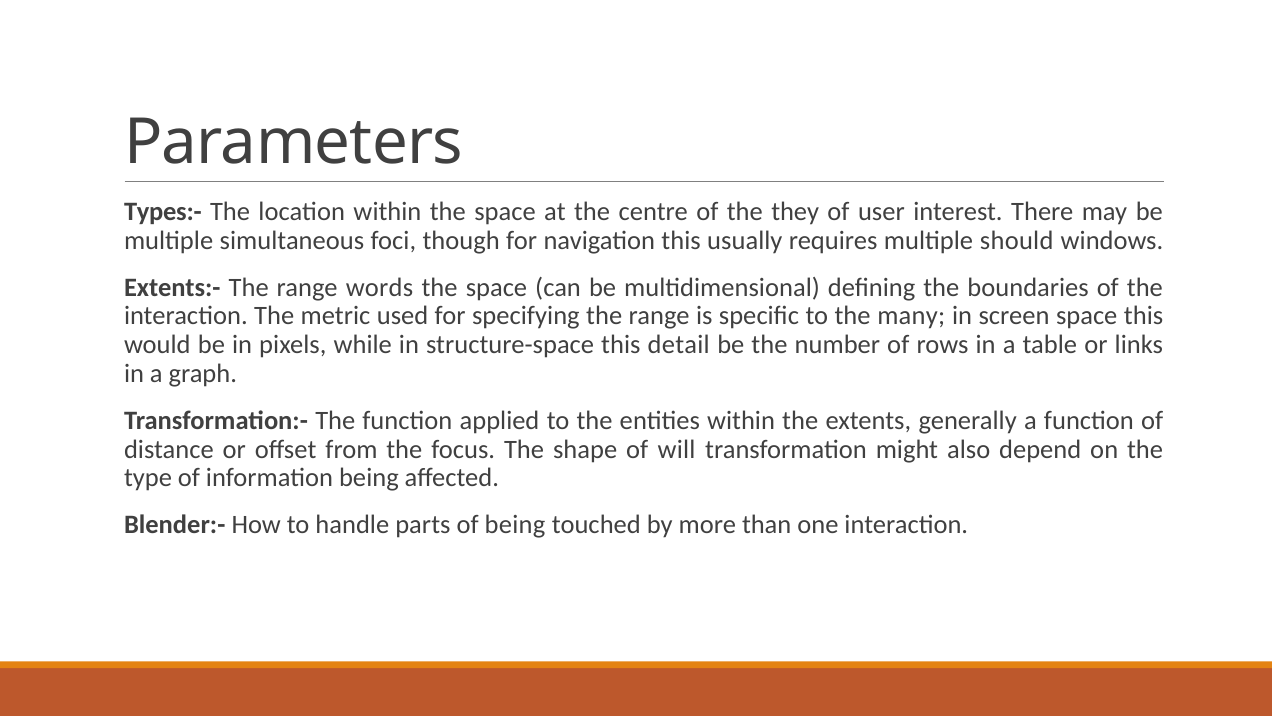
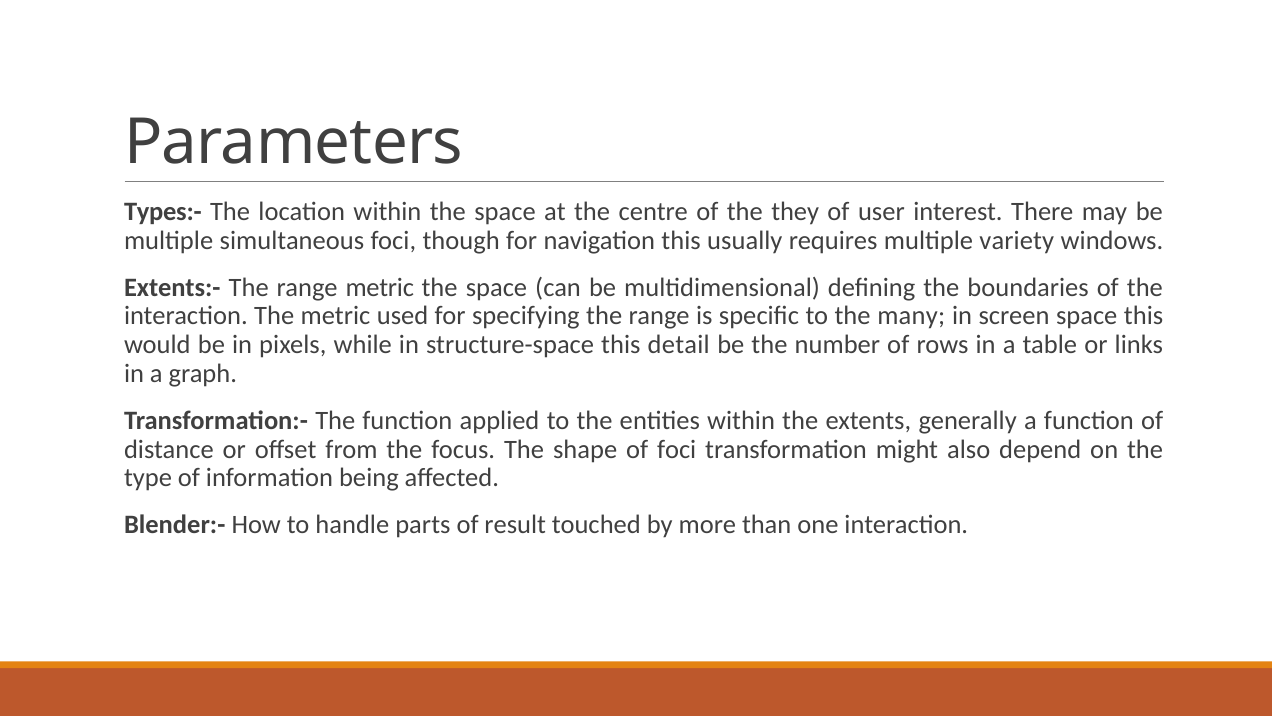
should: should -> variety (1017, 240)
range words: words -> metric (380, 287)
of will: will -> foci (677, 449)
of being: being -> result (515, 525)
